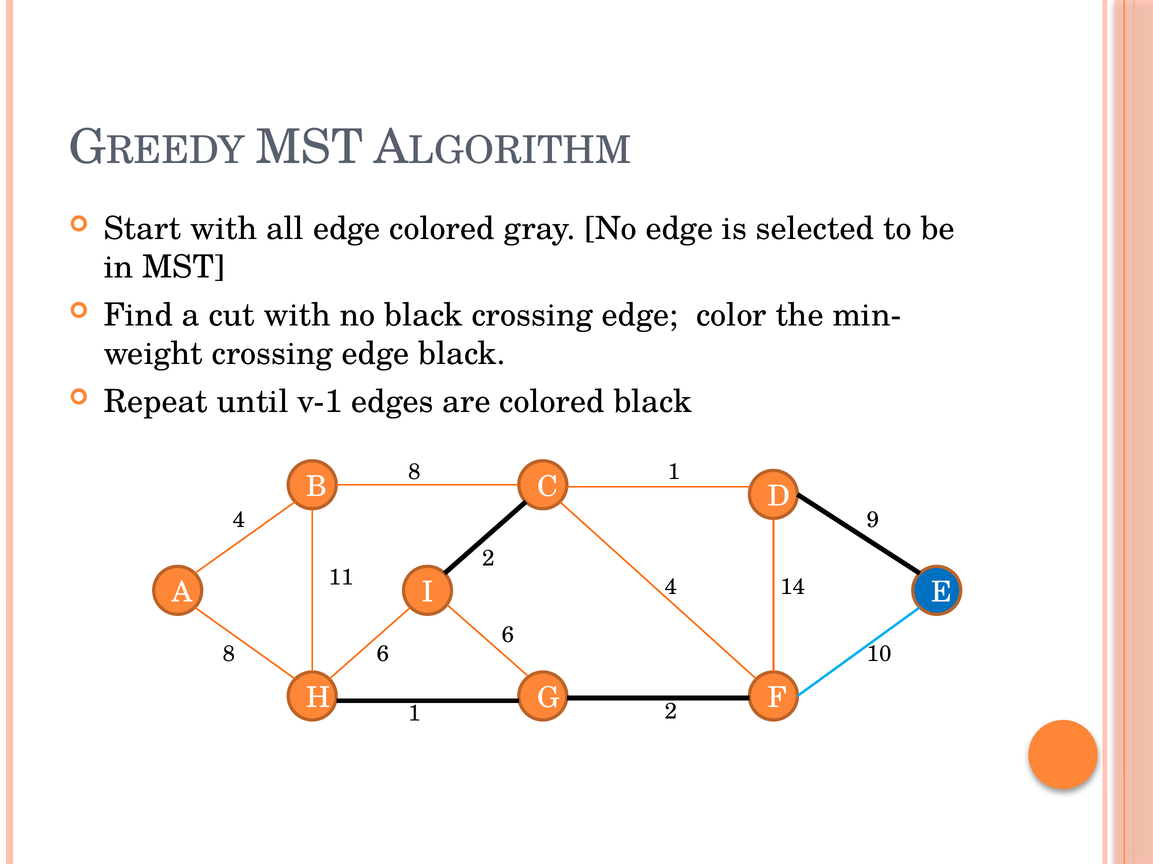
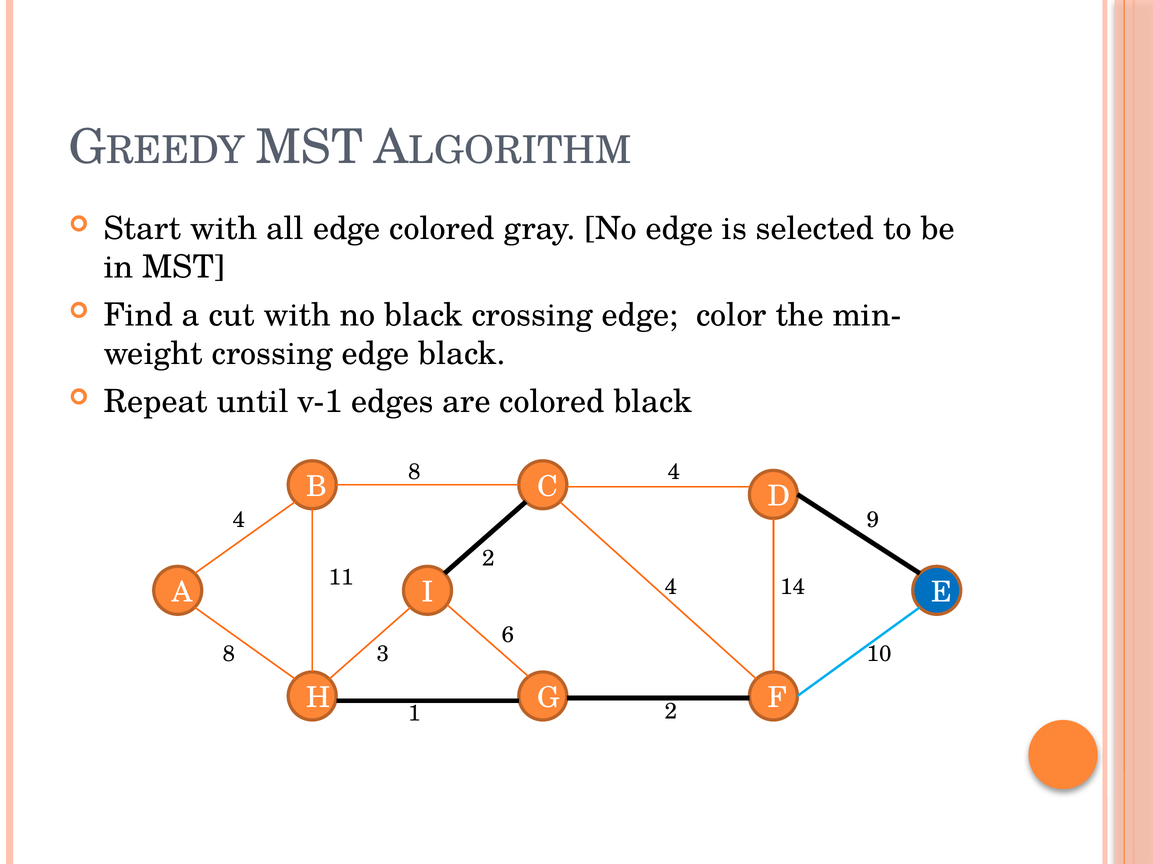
8 1: 1 -> 4 (674, 472)
8 6: 6 -> 3 (383, 654)
